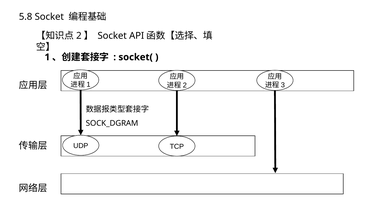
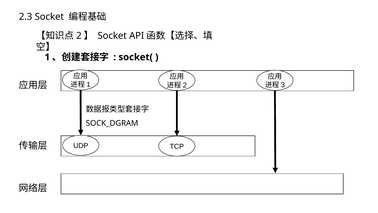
5.8: 5.8 -> 2.3 (26, 17)
